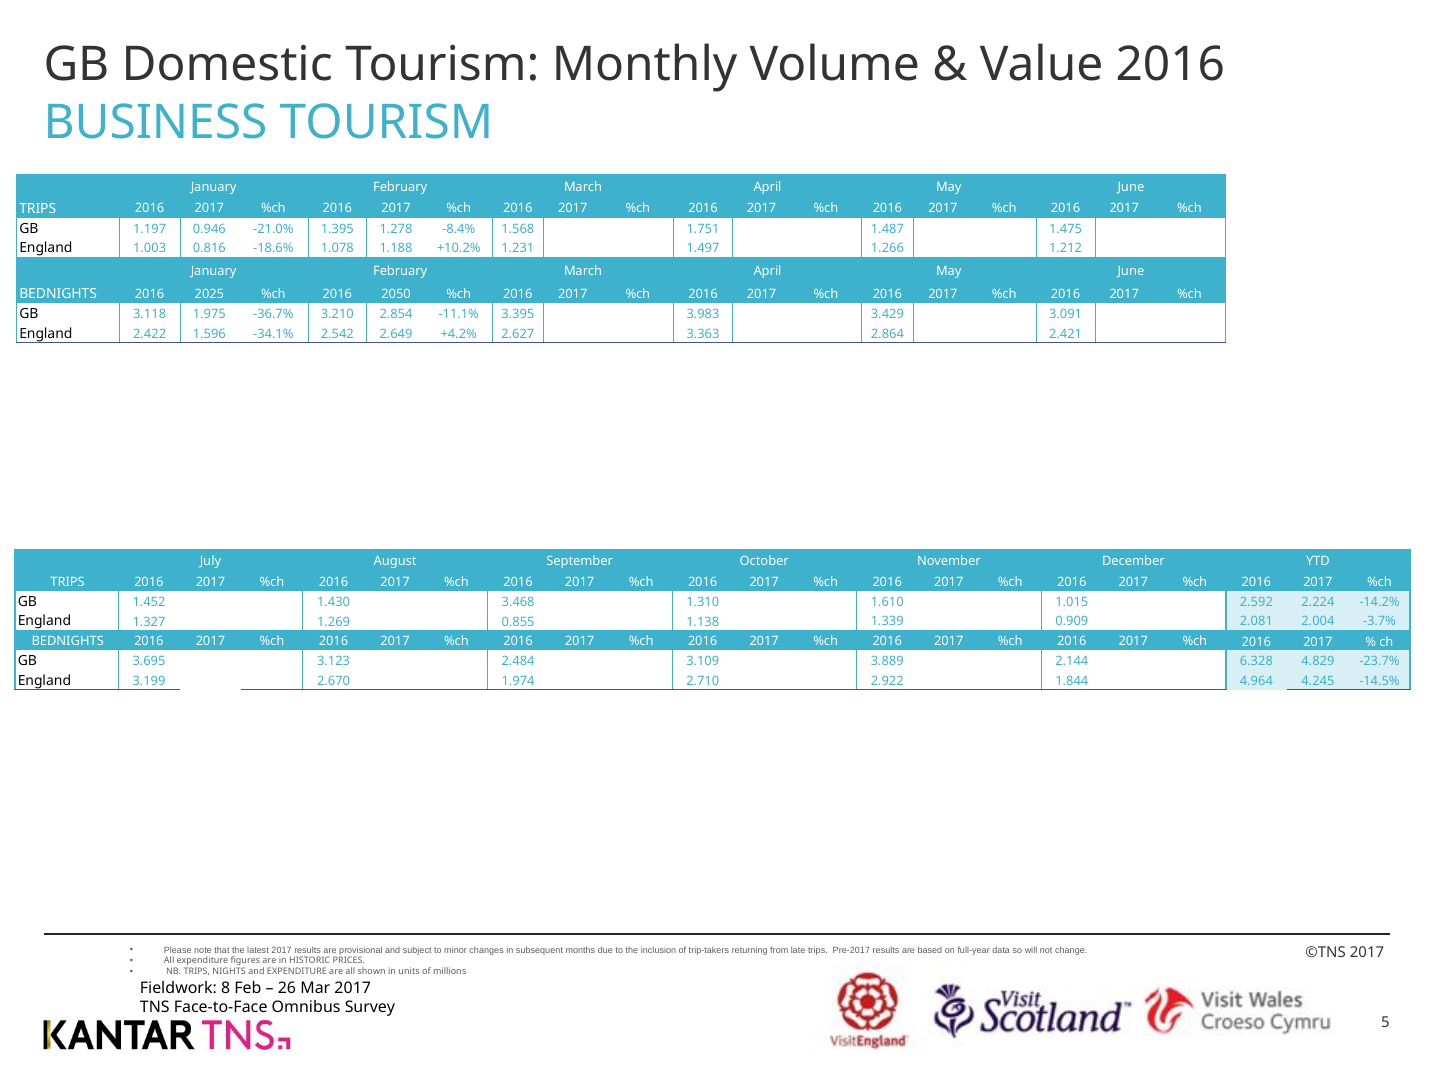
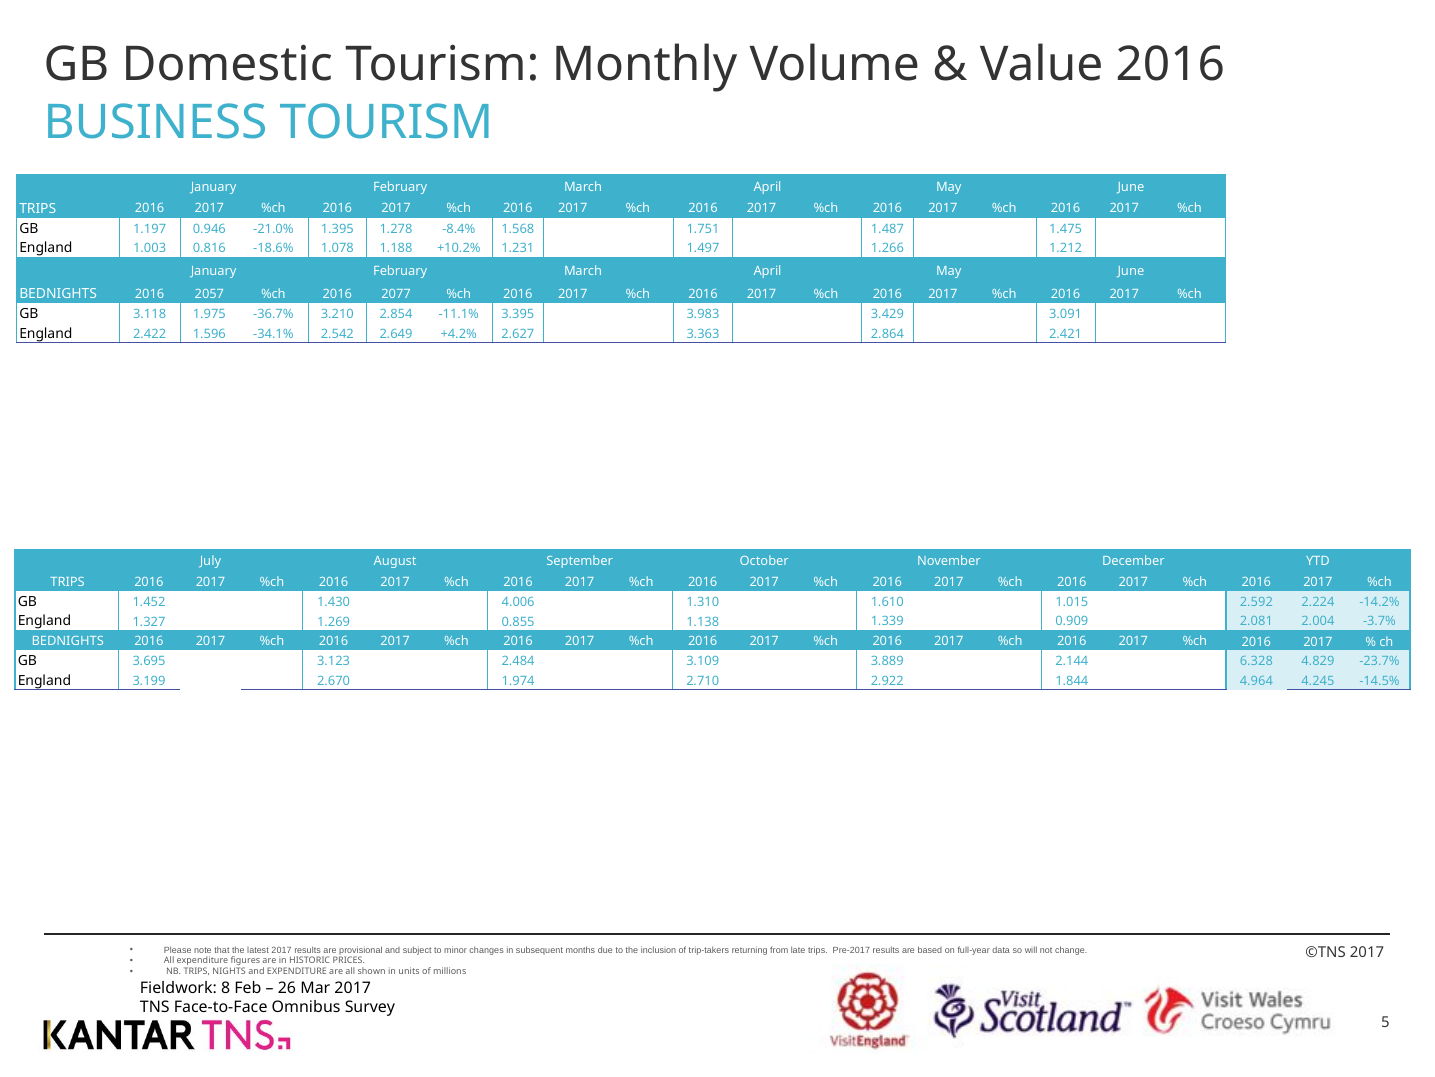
2025: 2025 -> 2057 (209, 294)
2050: 2050 -> 2077 (396, 294)
3.468: 3.468 -> 4.006 (518, 602)
